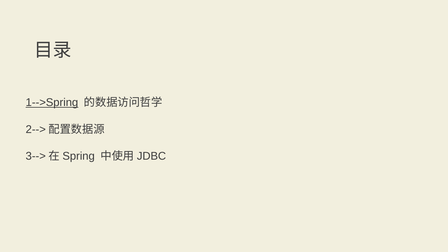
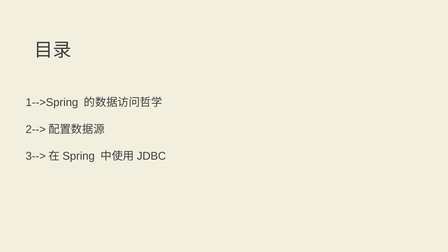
1-->Spring underline: present -> none (52, 103)
